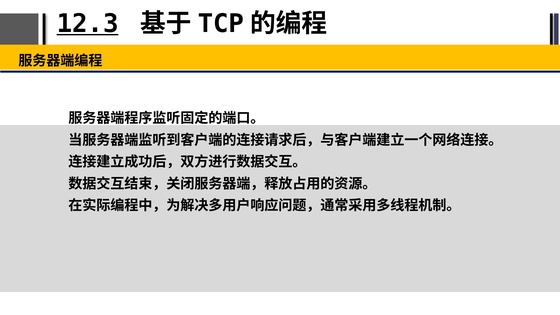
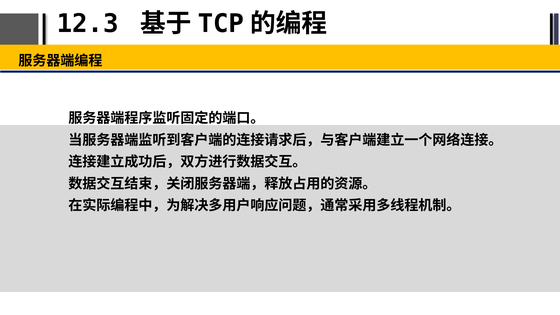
12.3 underline: present -> none (88, 24)
